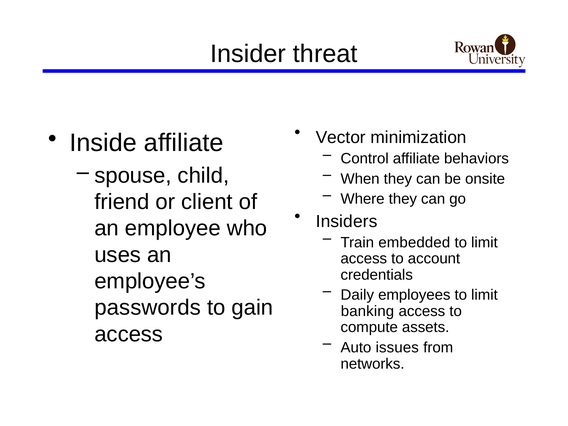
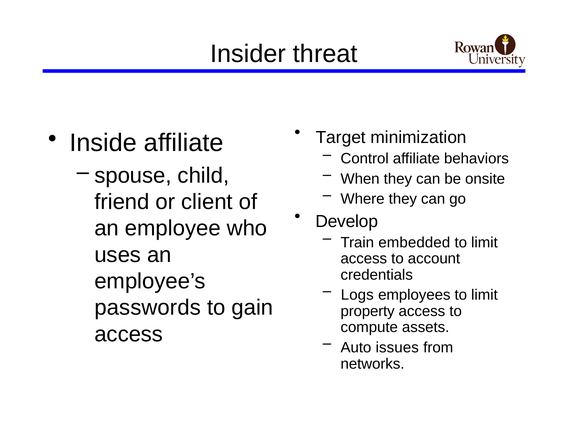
Vector: Vector -> Target (341, 138)
Insiders: Insiders -> Develop (347, 221)
Daily: Daily -> Logs (357, 295)
banking: banking -> property (368, 311)
